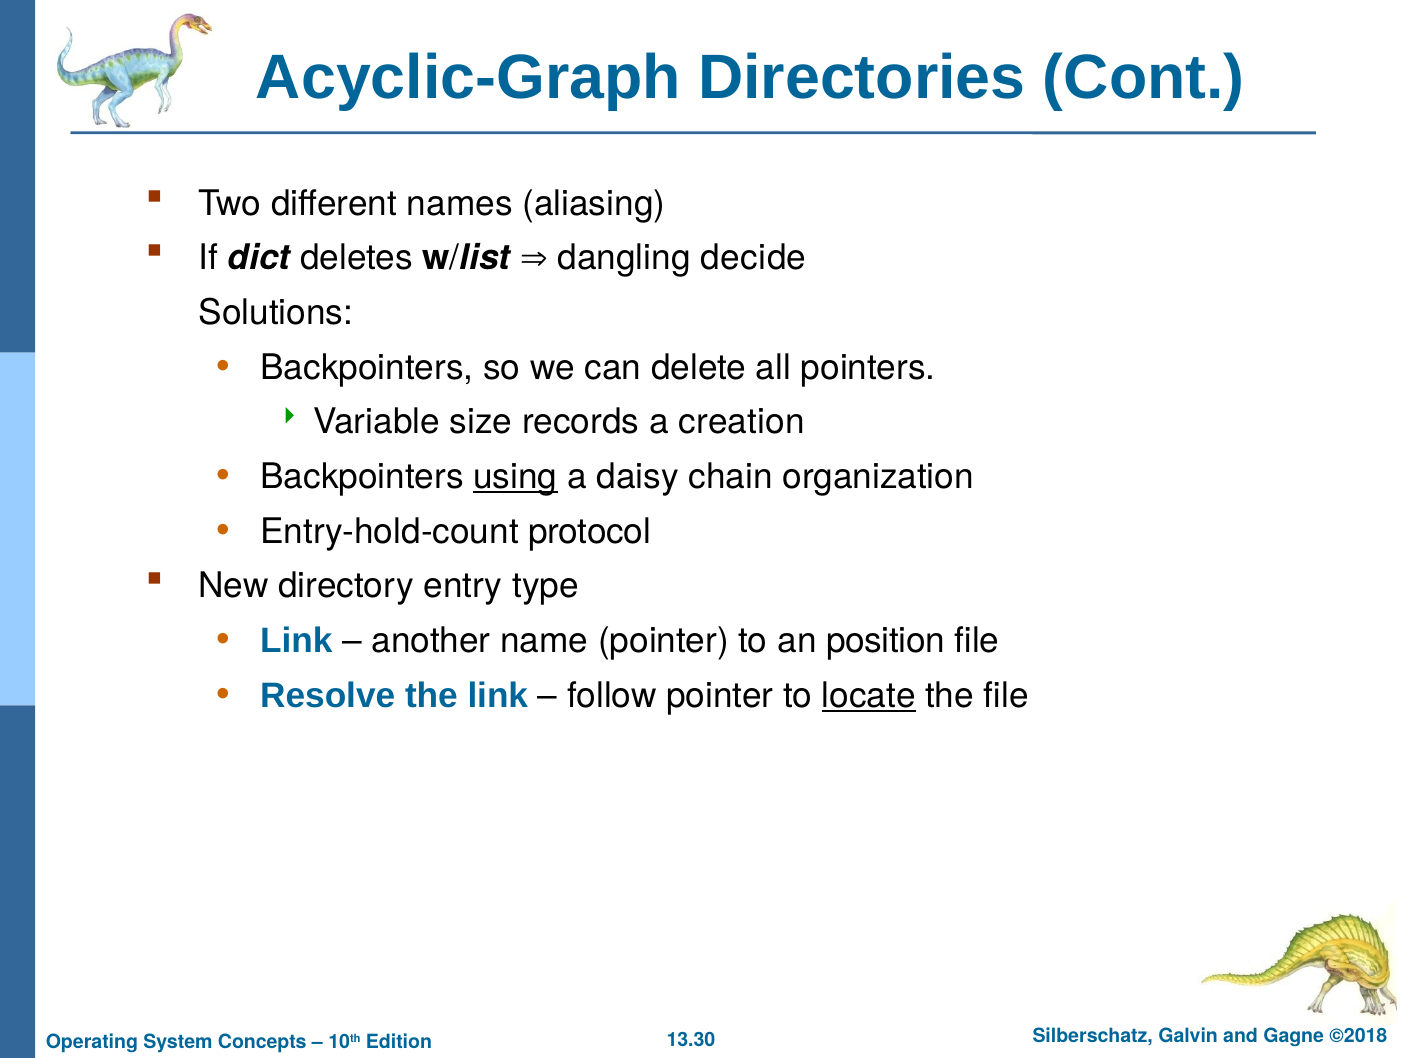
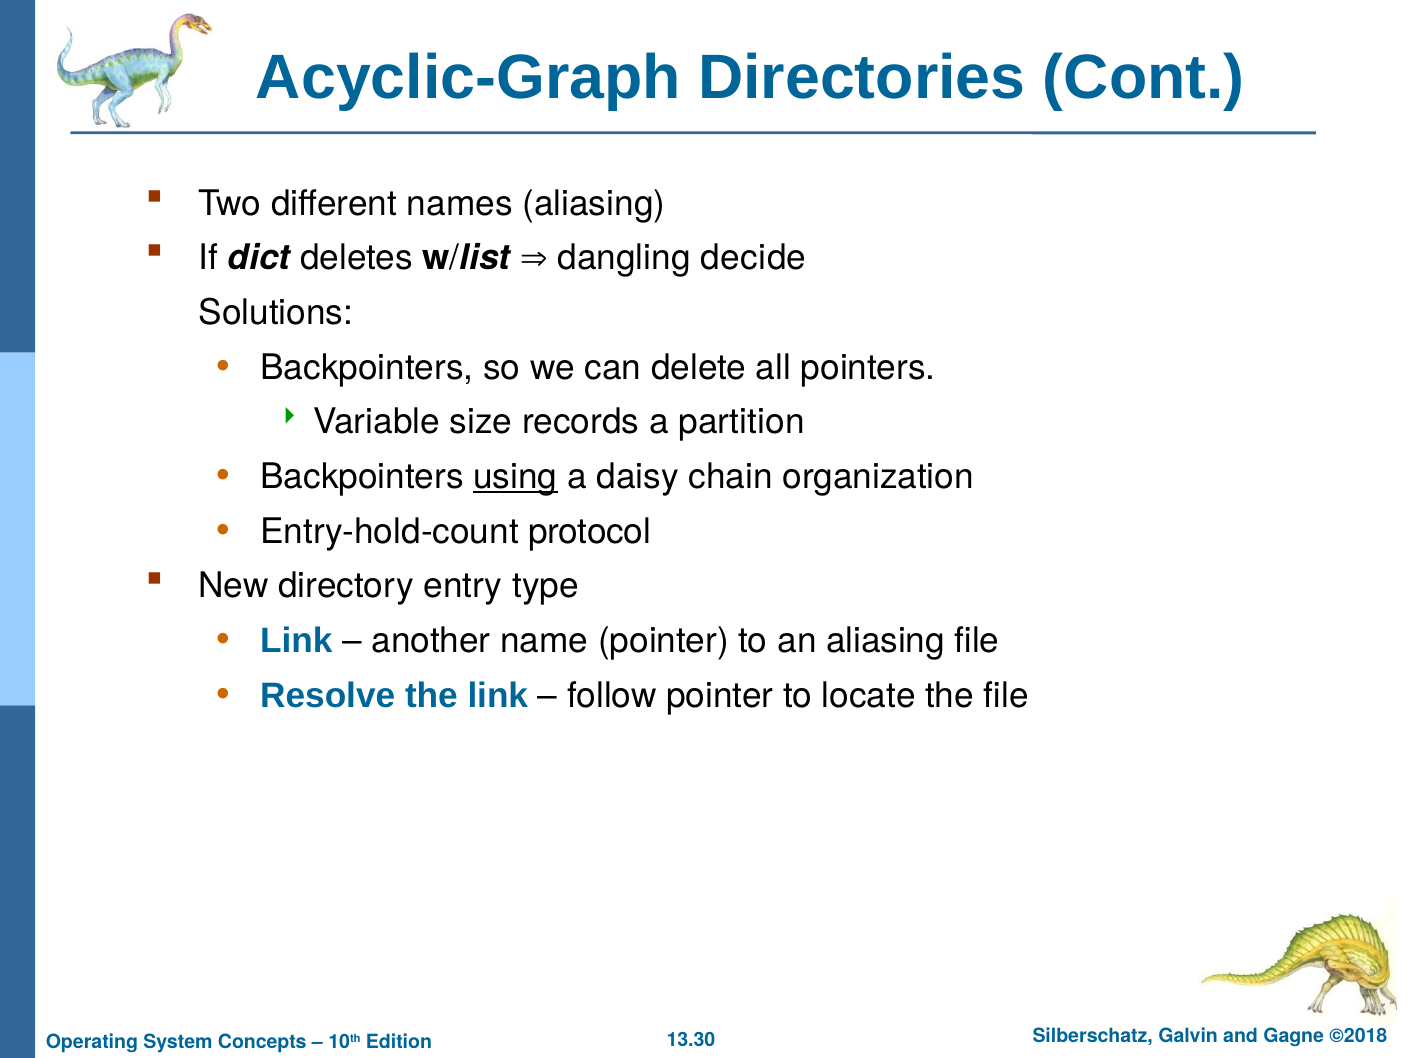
creation: creation -> partition (742, 422)
an position: position -> aliasing (886, 640)
locate underline: present -> none (869, 695)
